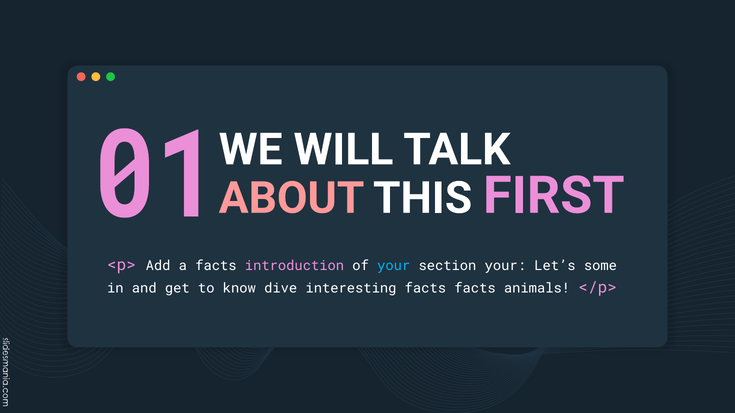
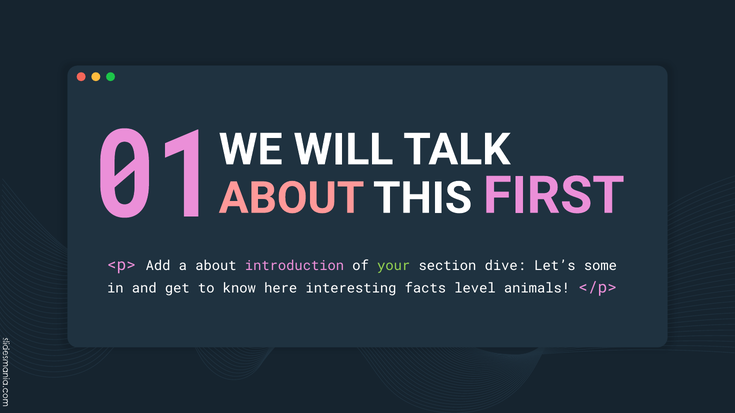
a facts: facts -> about (216, 266)
your colour: light blue -> light green (394, 266)
section your: your -> dive (505, 266)
dive: dive -> here (281, 288)
facts facts: facts -> level (475, 288)
